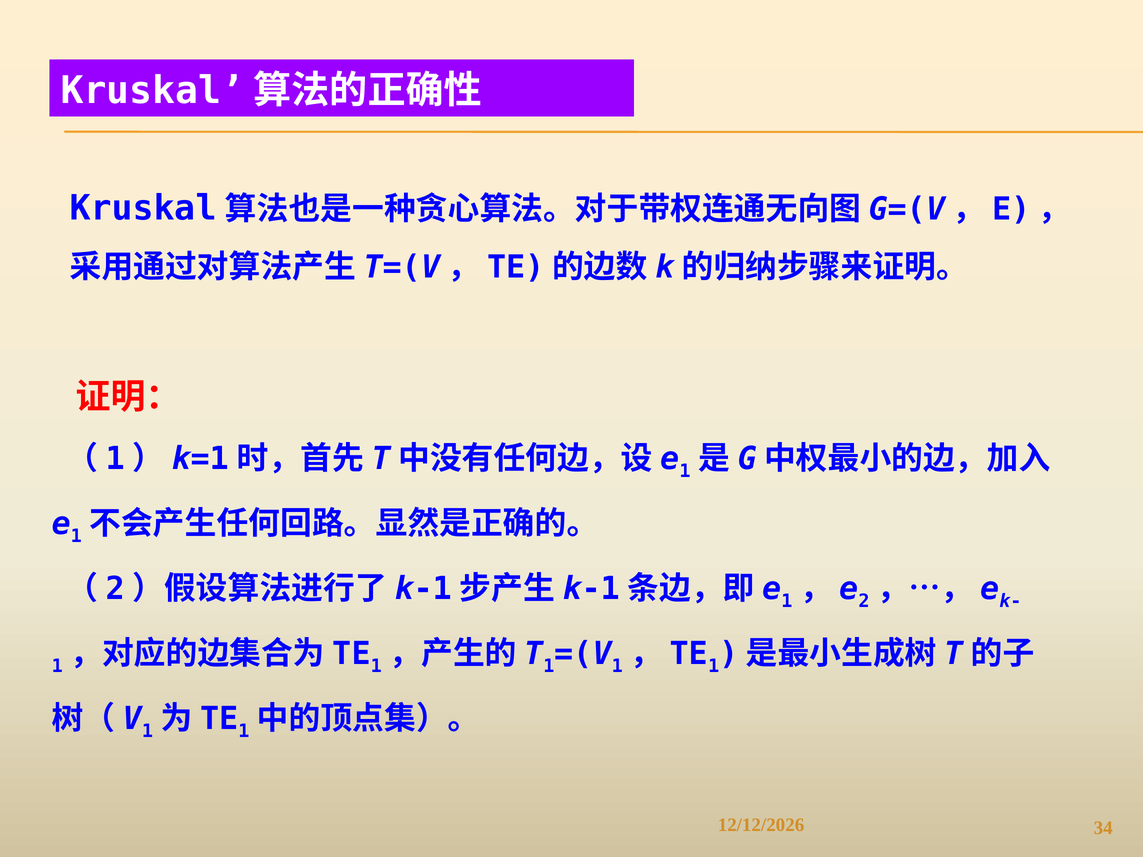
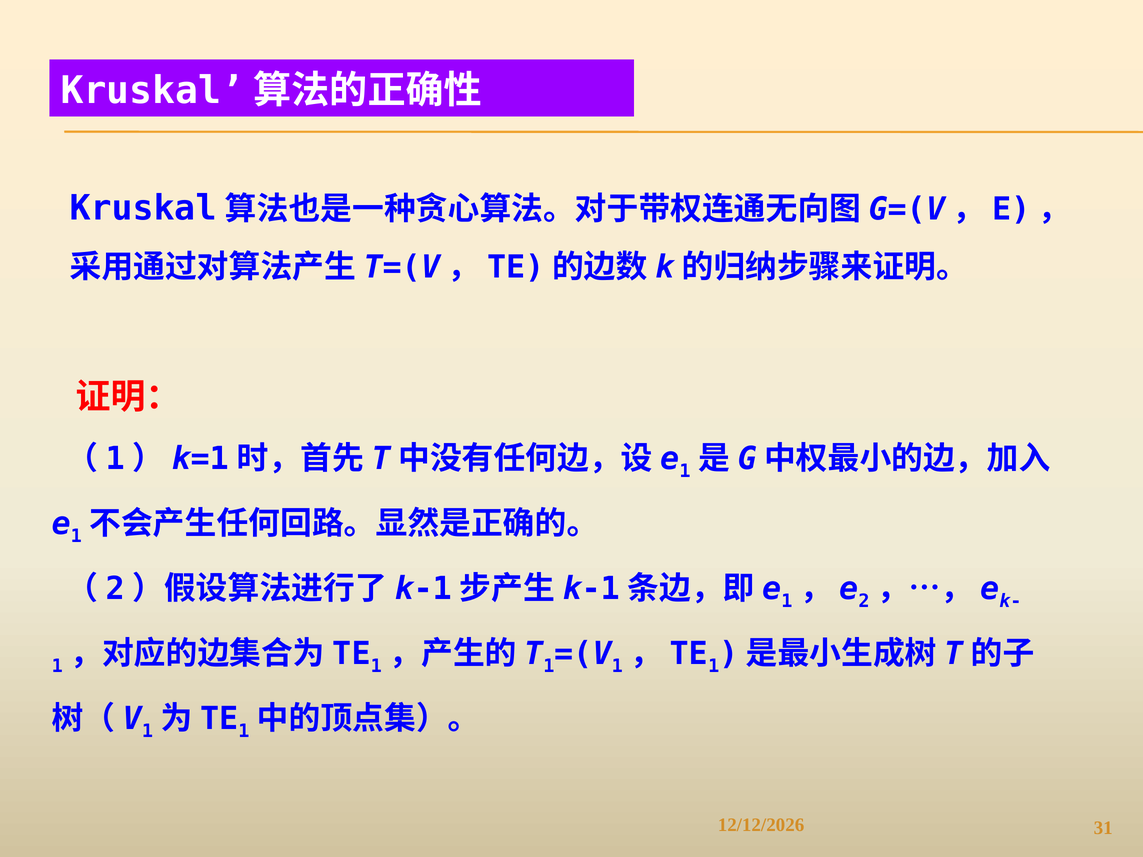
34: 34 -> 31 (1103, 828)
